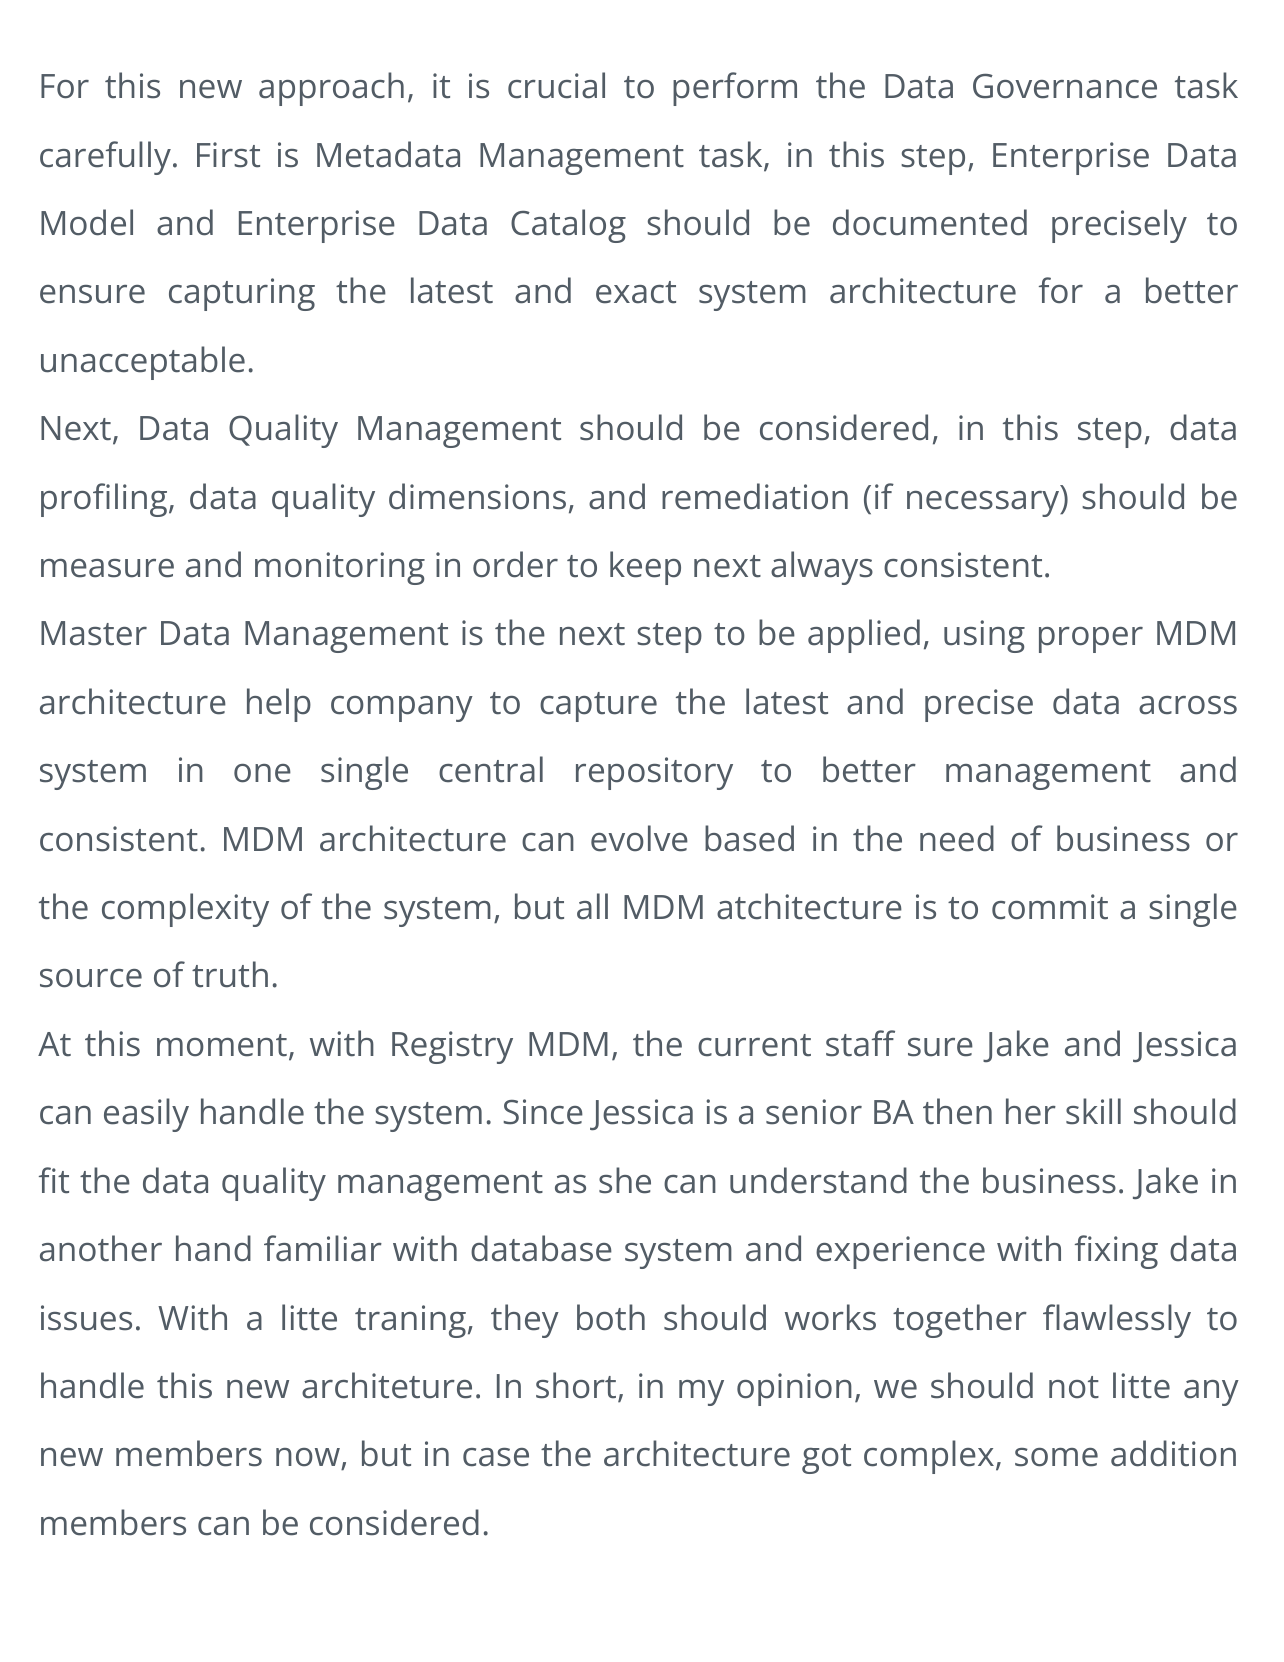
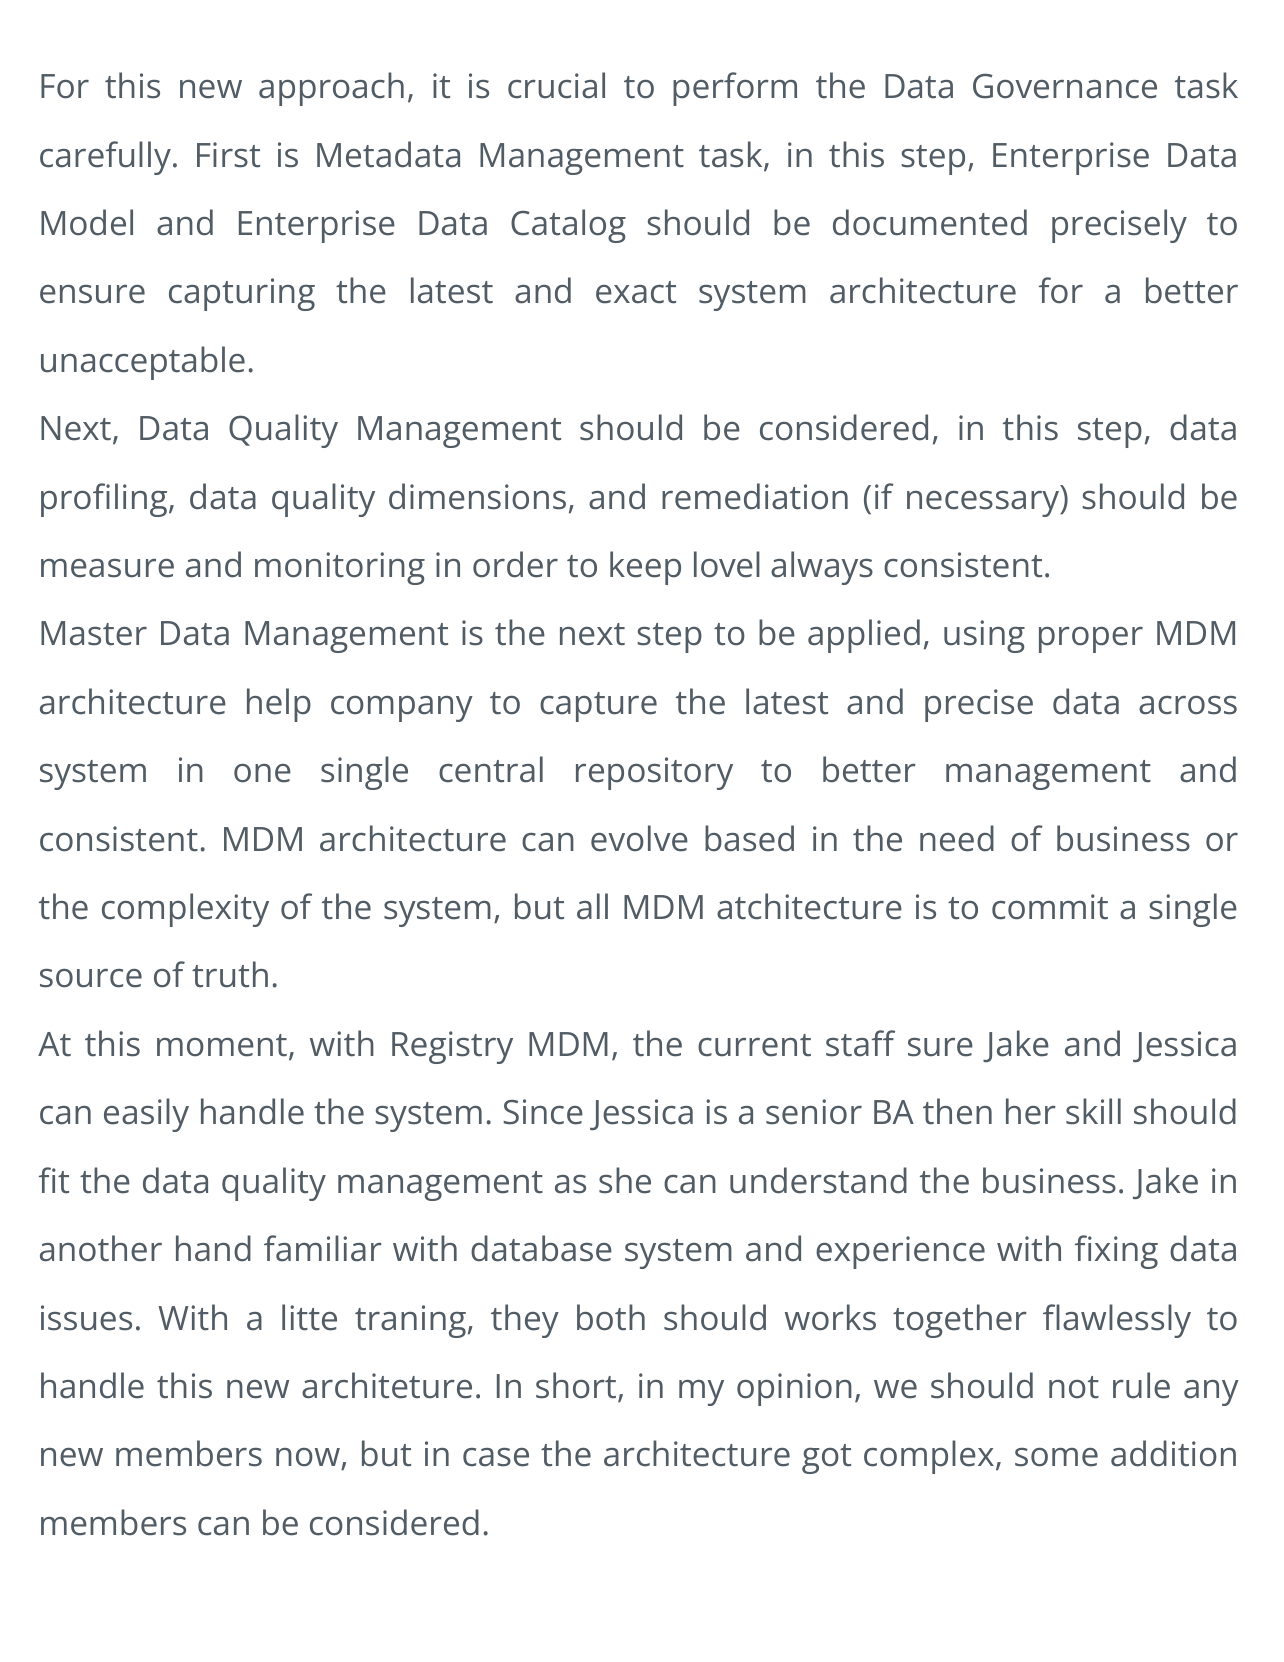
keep next: next -> lovel (727, 566)
not litte: litte -> rule (1141, 1387)
